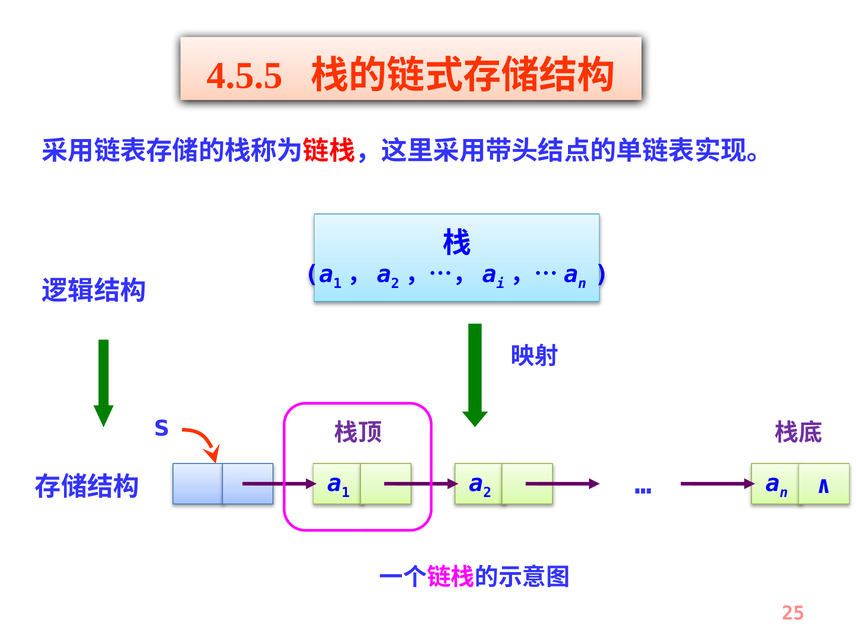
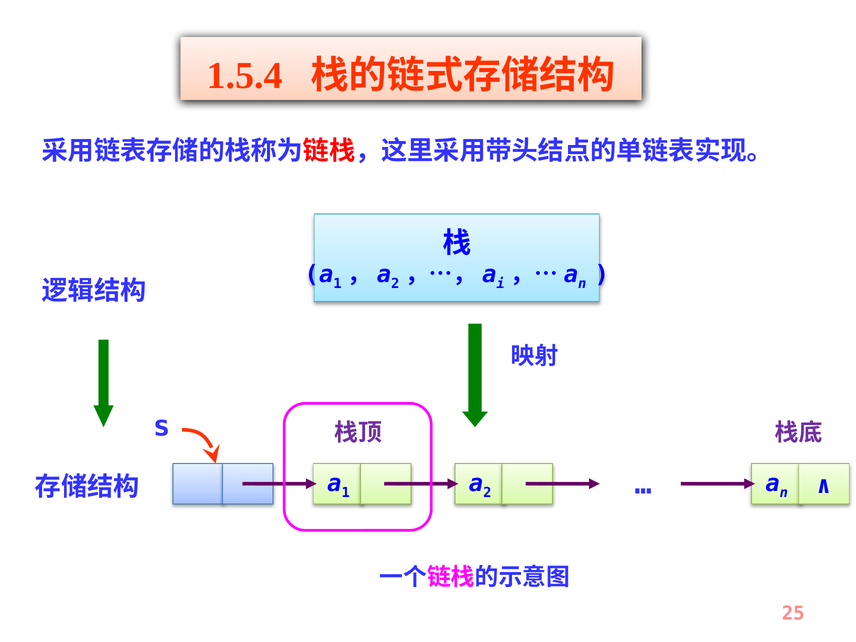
4.5.5: 4.5.5 -> 1.5.4 (245, 76)
